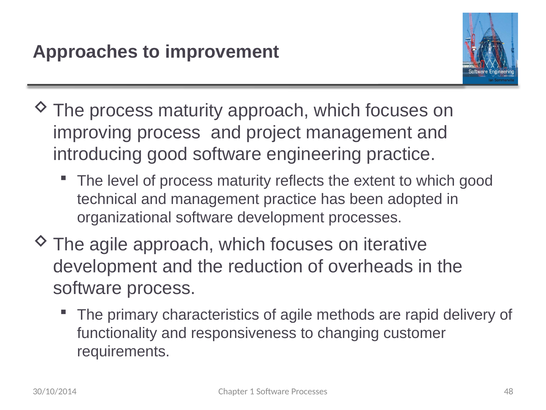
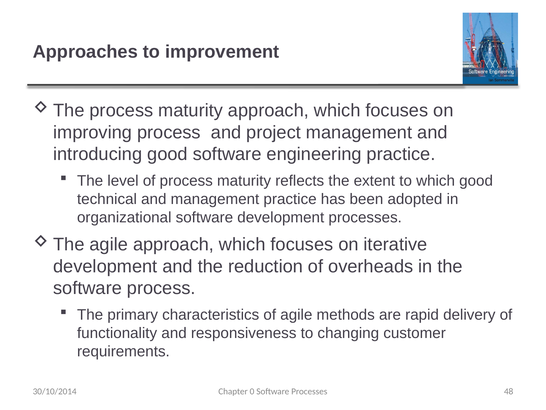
1: 1 -> 0 (252, 391)
